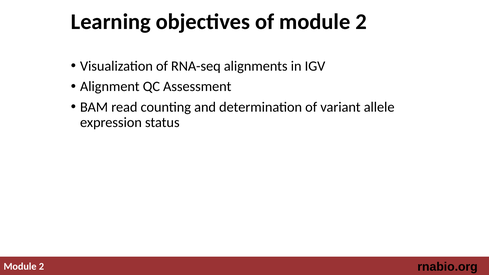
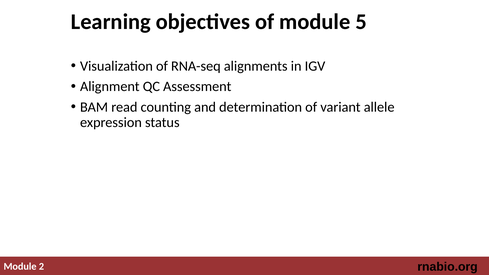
of module 2: 2 -> 5 (361, 22)
